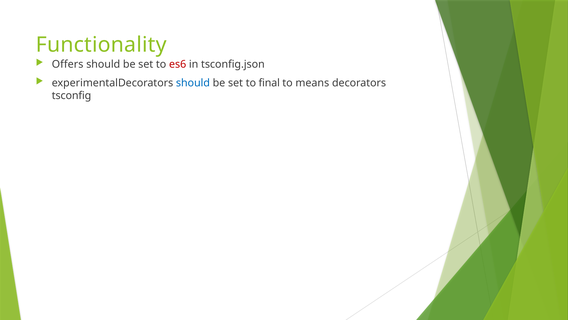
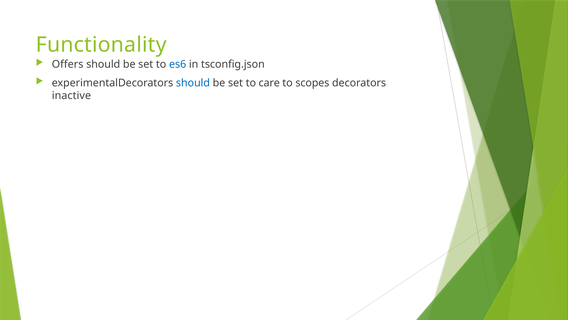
es6 colour: red -> blue (178, 64)
final: final -> care (269, 83)
means: means -> scopes (312, 83)
tsconfig: tsconfig -> inactive (71, 96)
